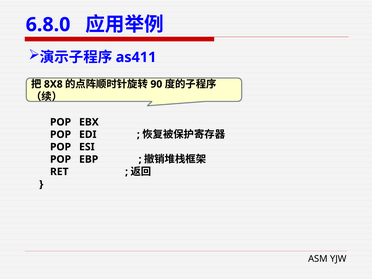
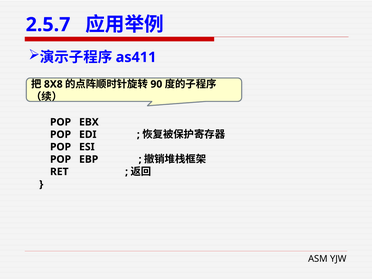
6.8.0: 6.8.0 -> 2.5.7 (48, 25)
